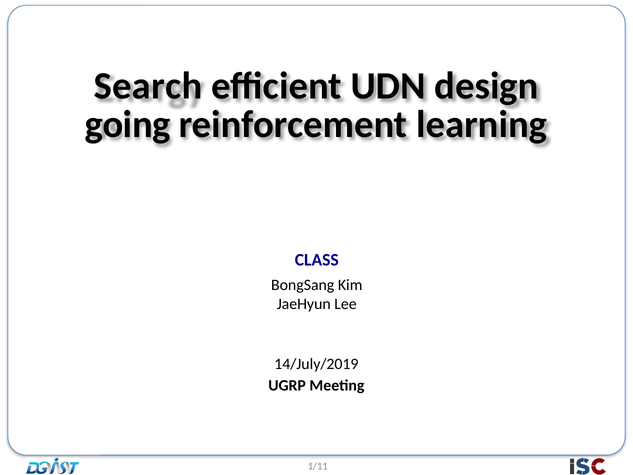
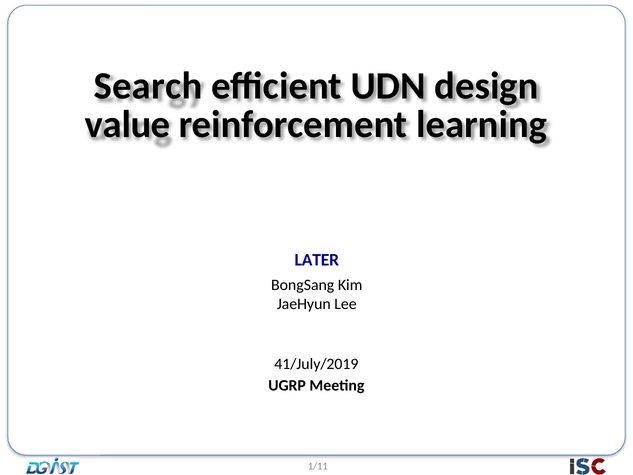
going: going -> value (128, 124)
CLASS: CLASS -> LATER (317, 260)
14/July/2019: 14/July/2019 -> 41/July/2019 (316, 364)
